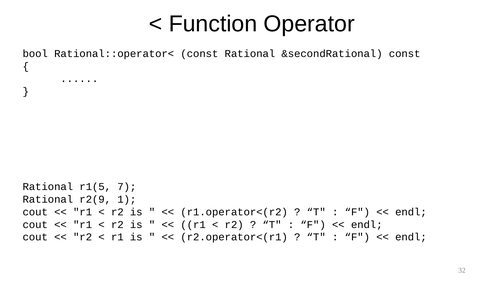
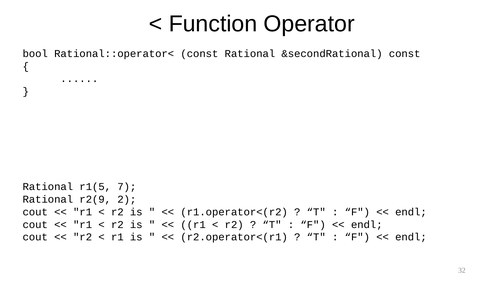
1: 1 -> 2 (127, 200)
